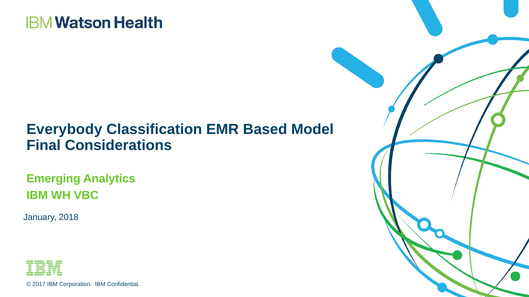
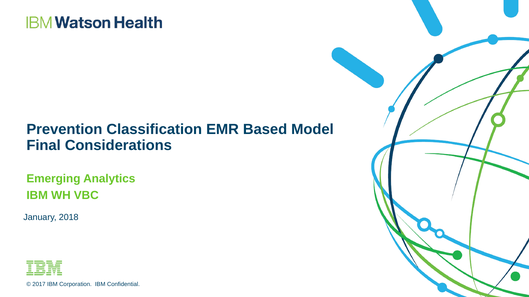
Everybody: Everybody -> Prevention (64, 130)
